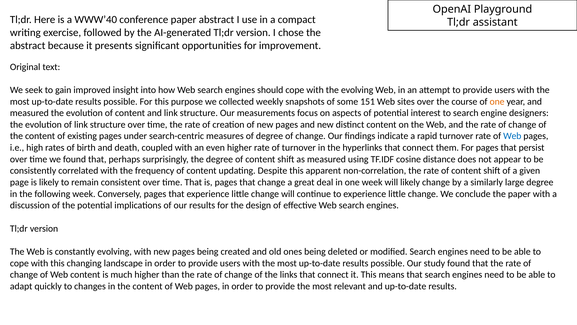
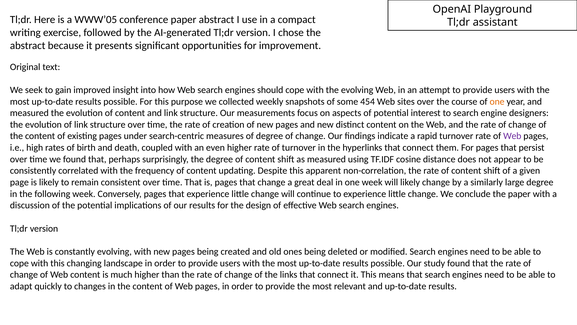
WWW’40: WWW’40 -> WWW’05 (96, 20)
151: 151 -> 454 (368, 101)
Web colour: blue -> purple (512, 136)
